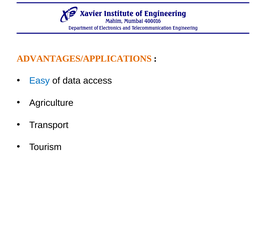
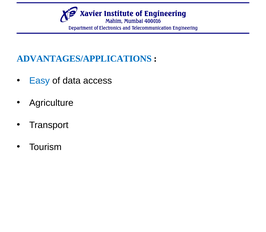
ADVANTAGES/APPLICATIONS colour: orange -> blue (84, 59)
